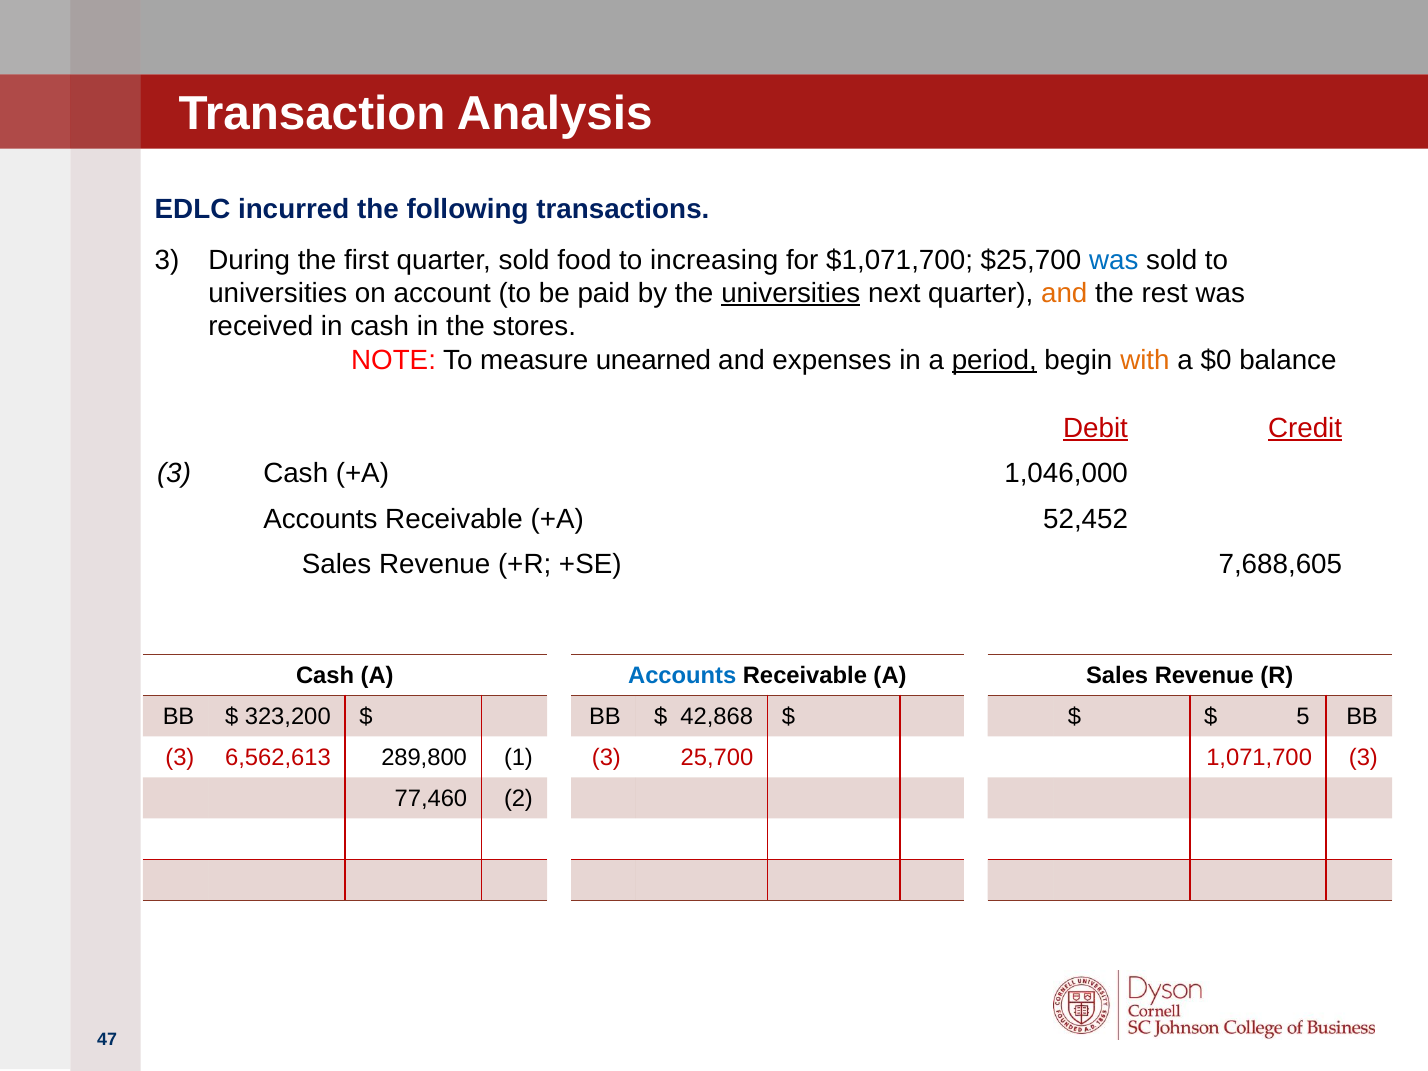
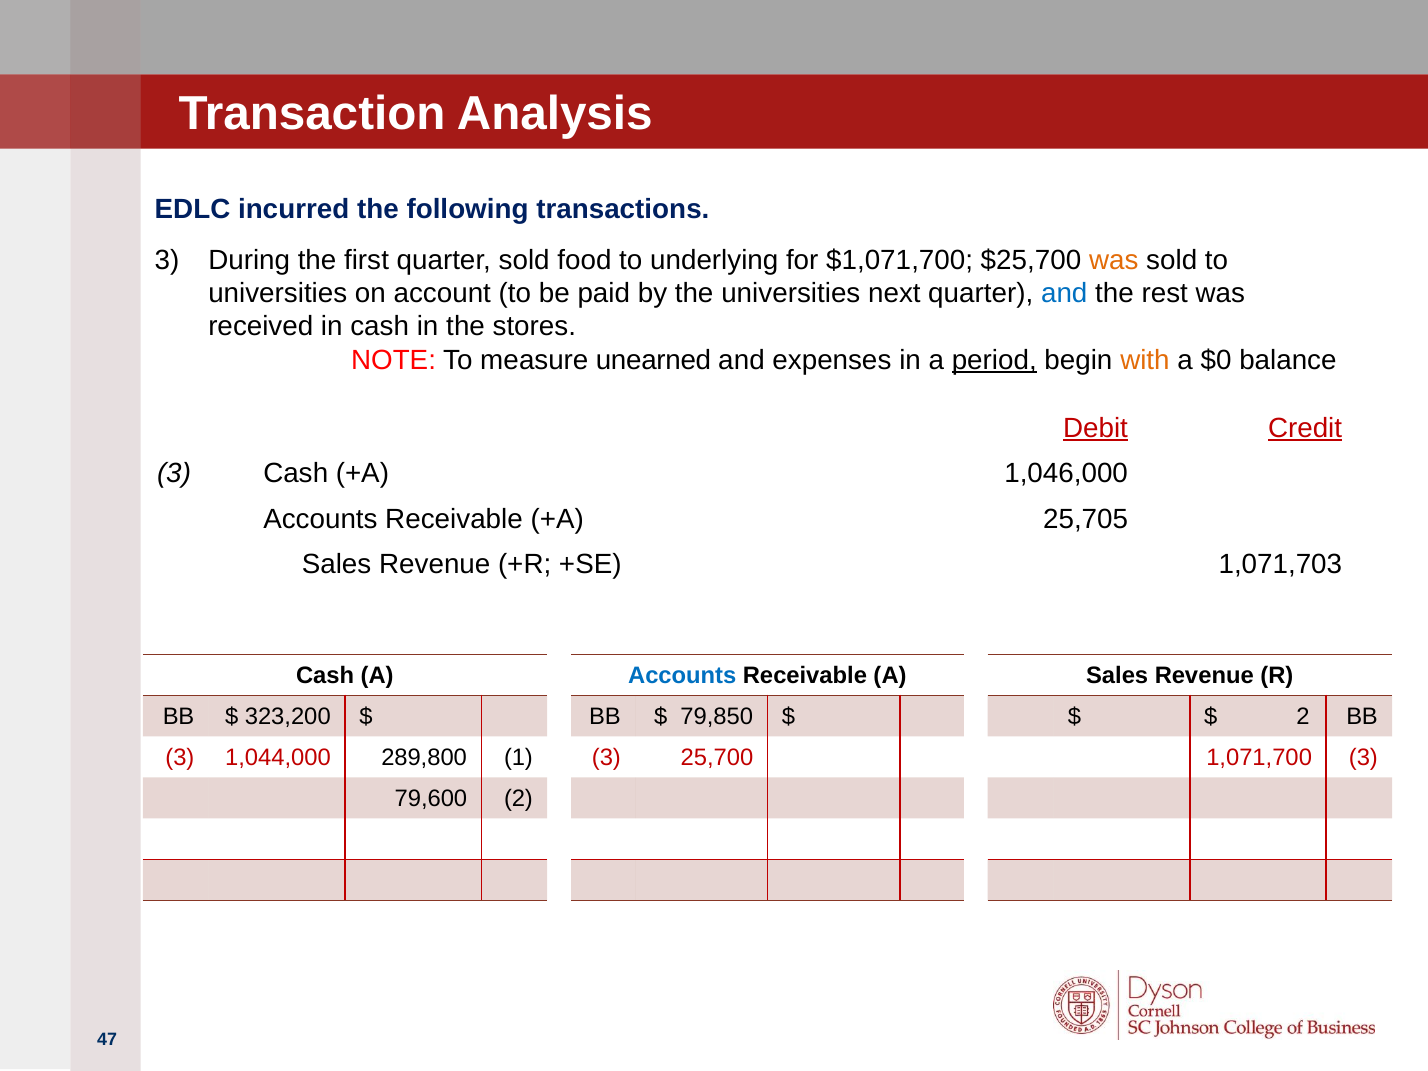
increasing: increasing -> underlying (714, 260)
was colour: blue -> orange (1114, 260)
universities underline: present -> none (791, 293)
and colour: orange -> blue (1064, 293)
52,452: 52,452 -> 25,705 (1086, 519)
7,688,605: 7,688,605 -> 1,071,703 (1280, 564)
42,868: 42,868 -> 79,850 (717, 716)
5: 5 -> 2 (1303, 716)
6,562,613: 6,562,613 -> 1,044,000 (278, 757)
77,460: 77,460 -> 79,600 (431, 798)
